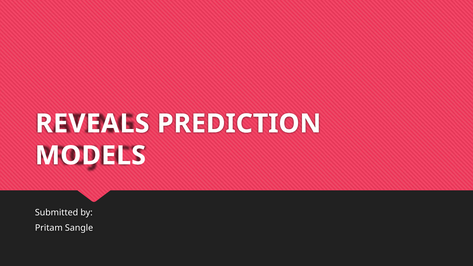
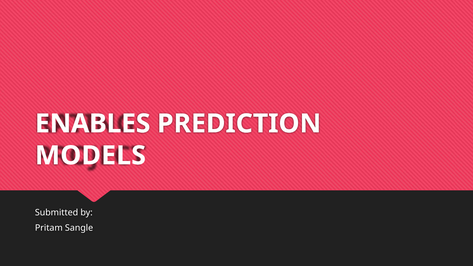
REVEALS: REVEALS -> ENABLES (93, 124)
